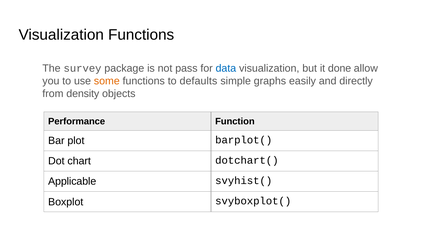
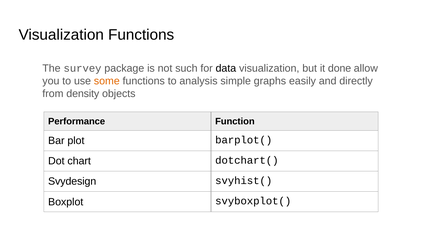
pass: pass -> such (186, 69)
data colour: blue -> black (226, 69)
defaults: defaults -> analysis (199, 81)
Applicable: Applicable -> Svydesign (72, 182)
